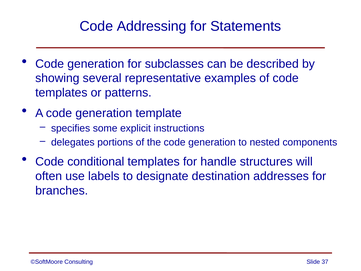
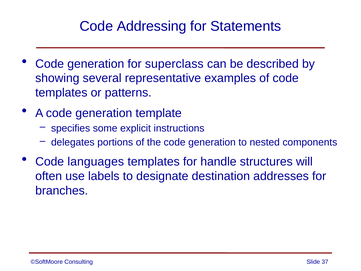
subclasses: subclasses -> superclass (174, 64)
conditional: conditional -> languages (96, 162)
